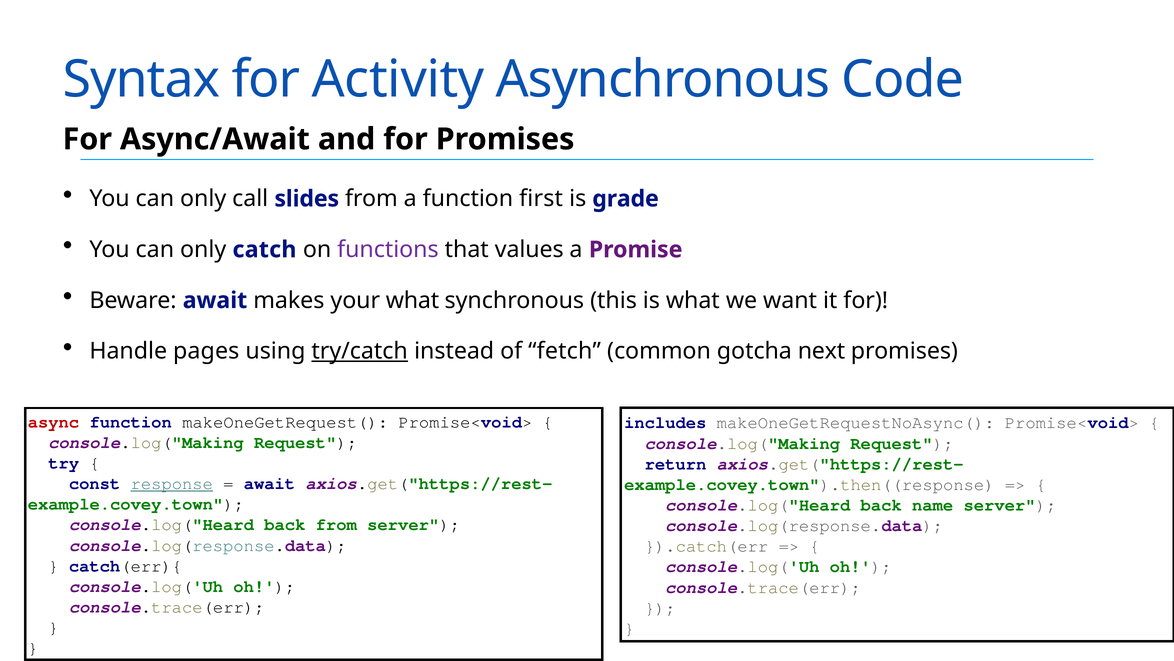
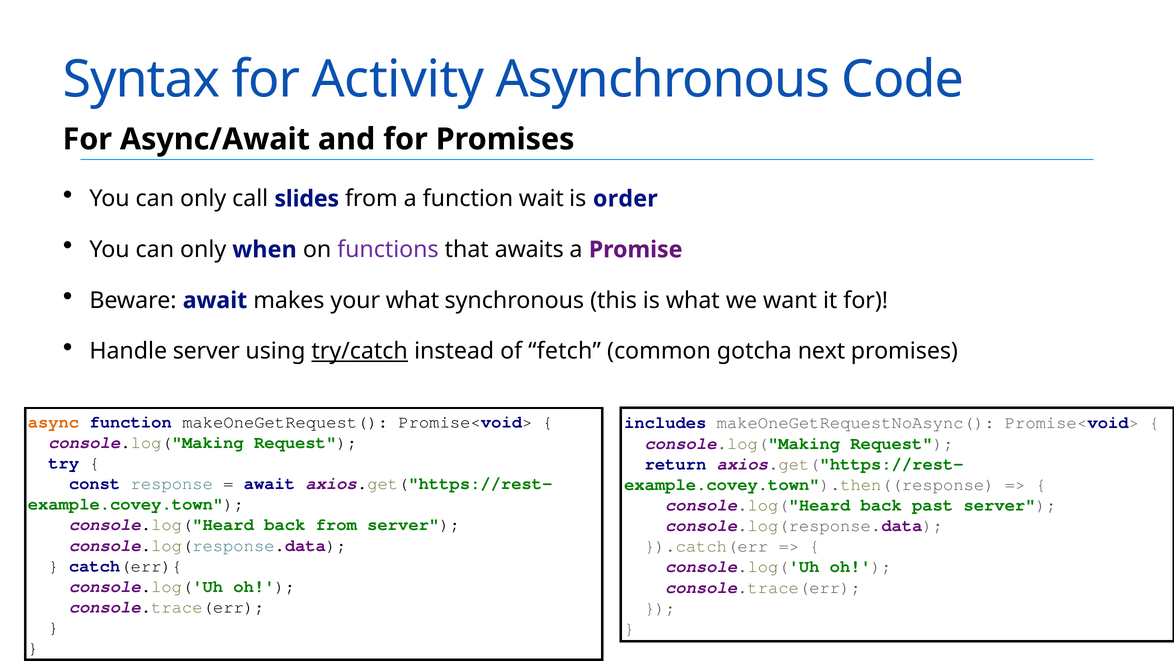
first: first -> wait (541, 199)
grade: grade -> order (625, 199)
catch: catch -> when (265, 249)
values: values -> awaits (529, 249)
Handle pages: pages -> server (206, 351)
async colour: red -> orange (53, 422)
response underline: present -> none (172, 483)
name: name -> past (933, 505)
